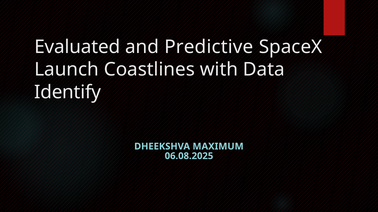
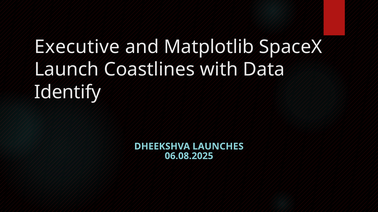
Evaluated: Evaluated -> Executive (77, 47)
Predictive: Predictive -> Matplotlib (209, 47)
MAXIMUM: MAXIMUM -> LAUNCHES (218, 147)
